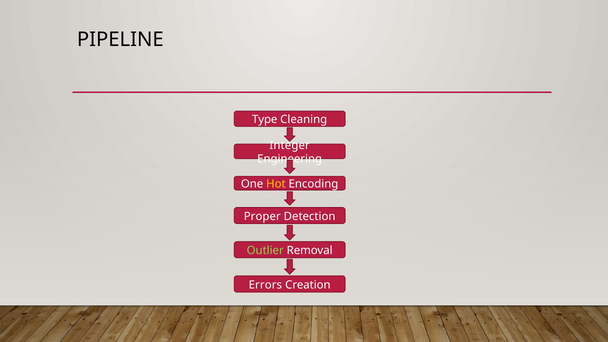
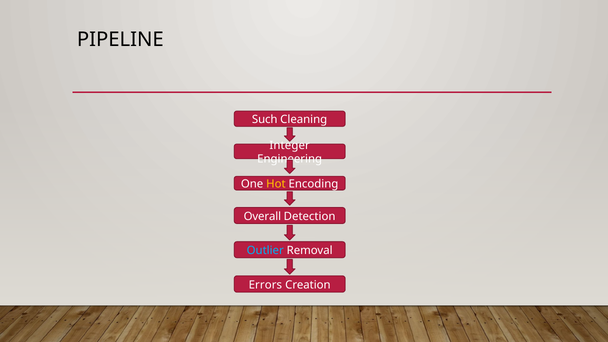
Type: Type -> Such (265, 120)
Proper: Proper -> Overall (262, 216)
Outlier colour: light green -> light blue (265, 250)
